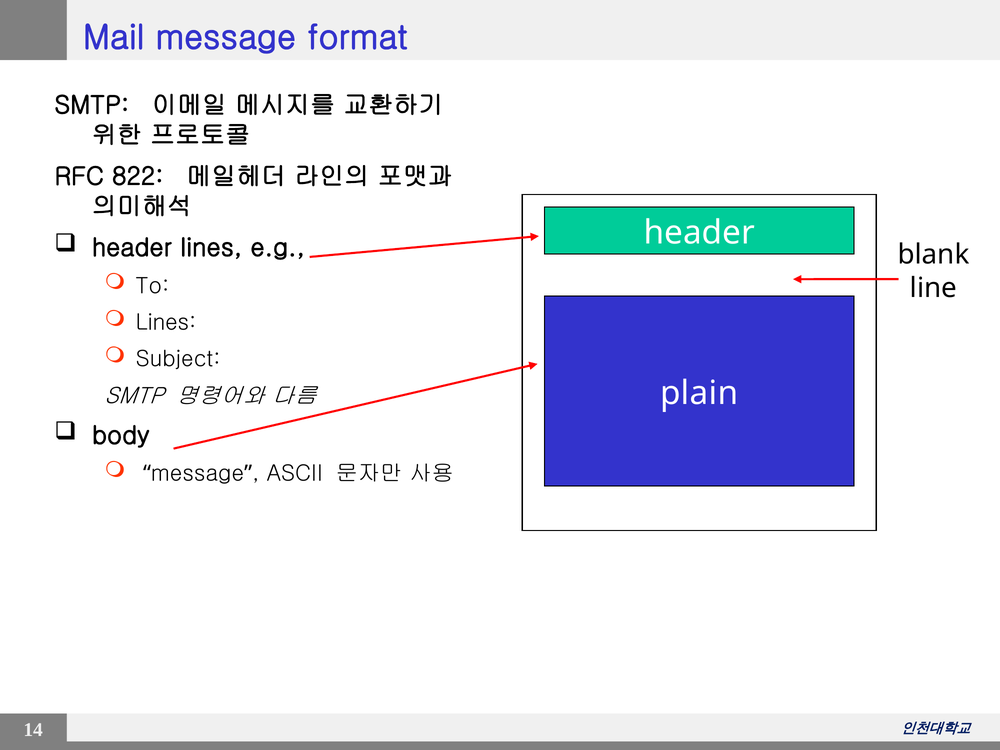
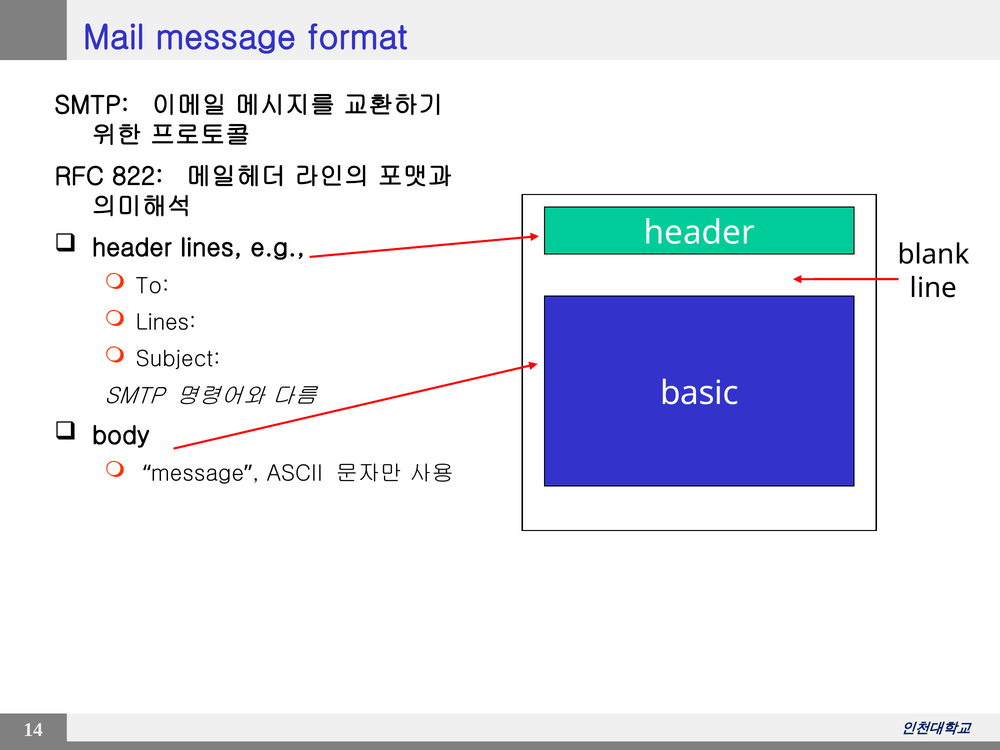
plain: plain -> basic (699, 393)
